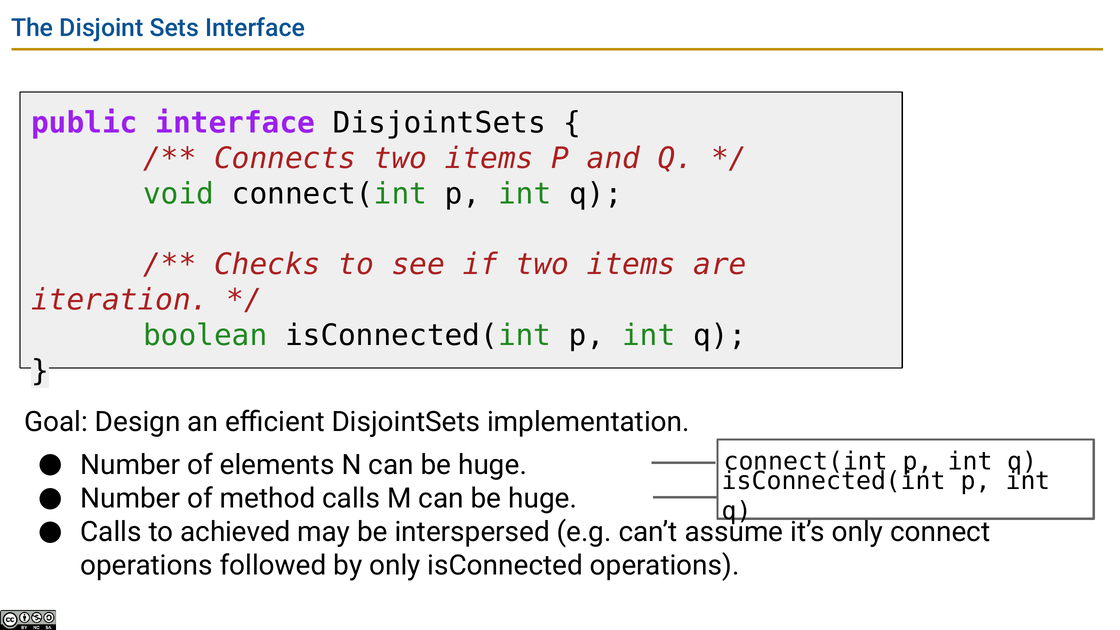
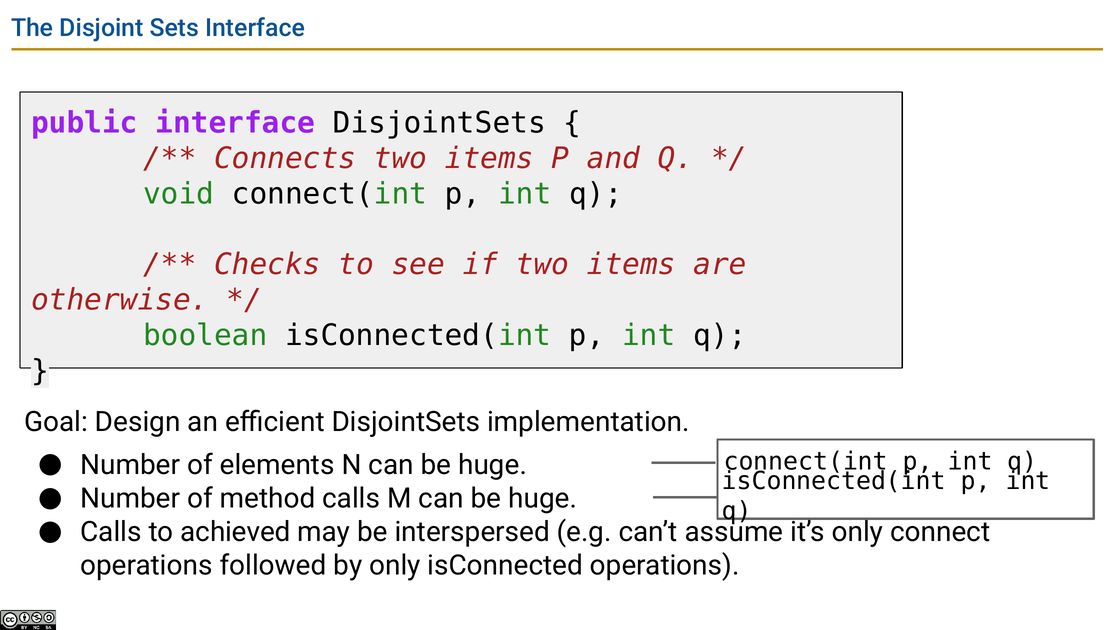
iteration: iteration -> otherwise (120, 300)
